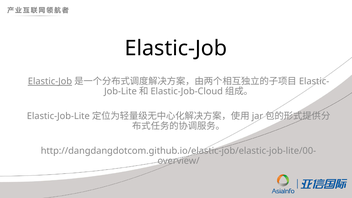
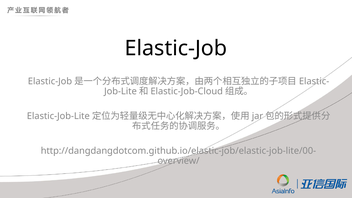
Elastic-Job underline: present -> none (50, 81)
